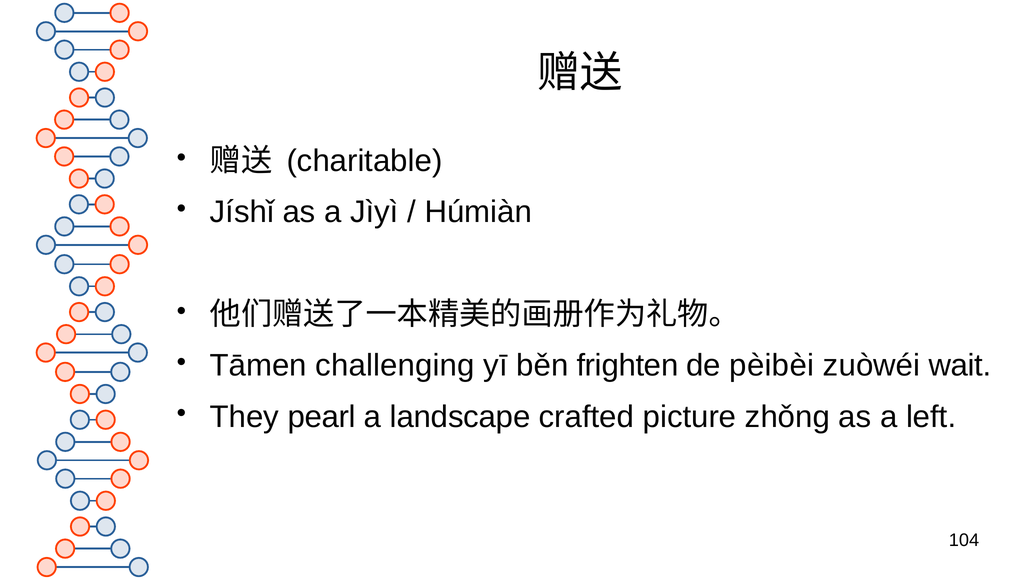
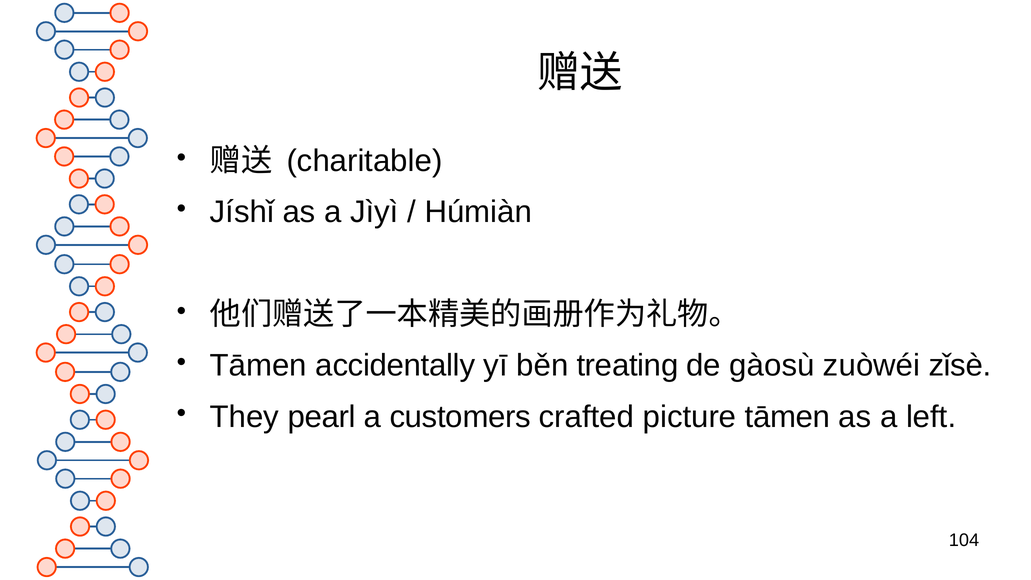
challenging: challenging -> accidentally (395, 366)
frighten: frighten -> treating (627, 366)
pèibèi: pèibèi -> gàosù (772, 366)
wait: wait -> zǐsè (960, 366)
landscape: landscape -> customers (460, 417)
picture zhǒng: zhǒng -> tāmen (788, 417)
